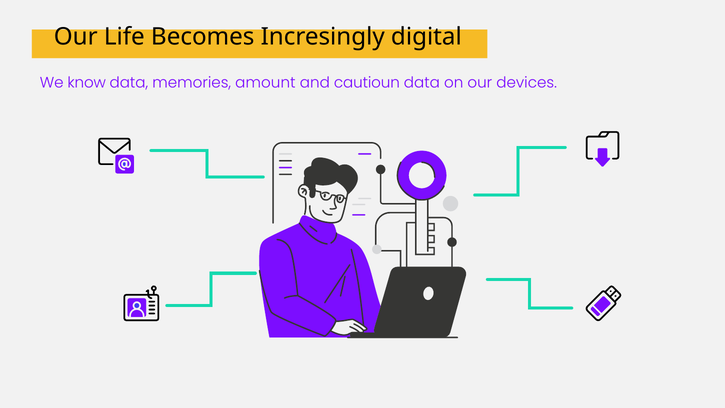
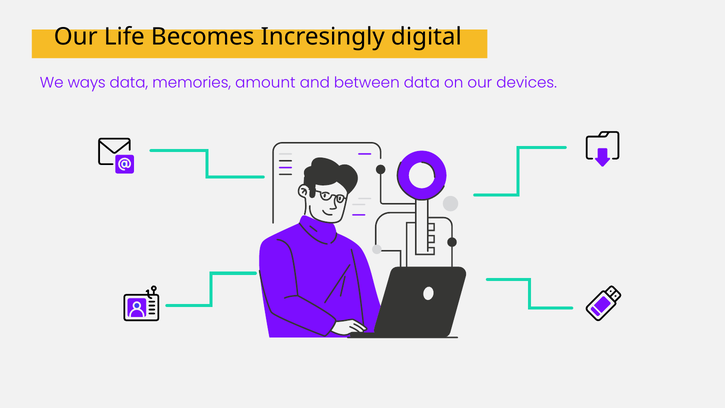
know: know -> ways (87, 83)
cautioun: cautioun -> between (367, 83)
